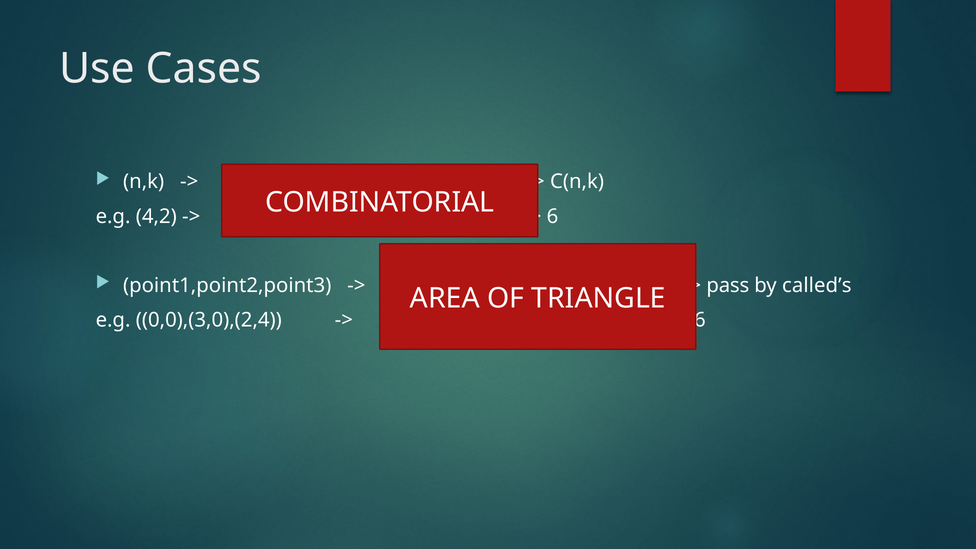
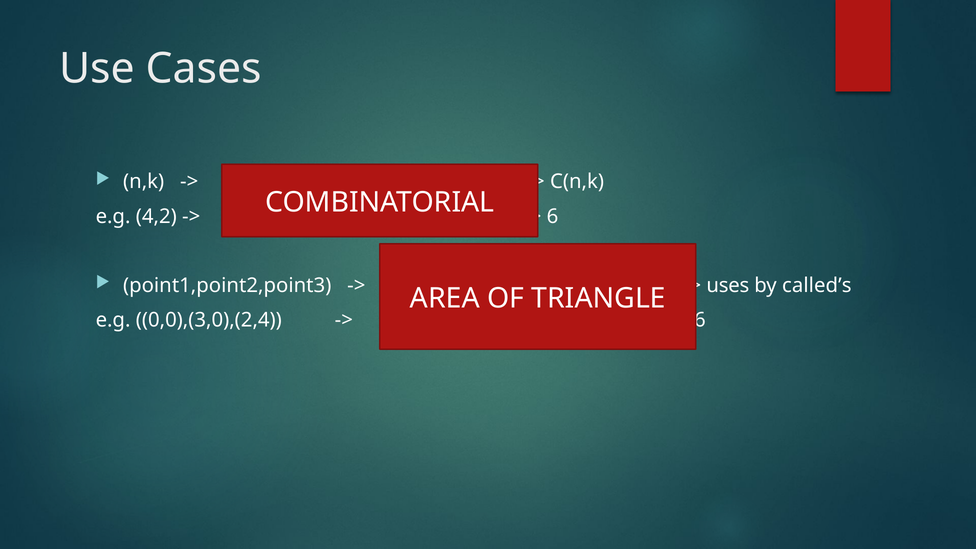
pass: pass -> uses (728, 286)
